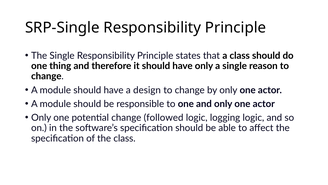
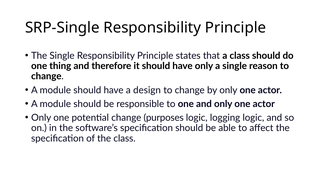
followed: followed -> purposes (164, 117)
